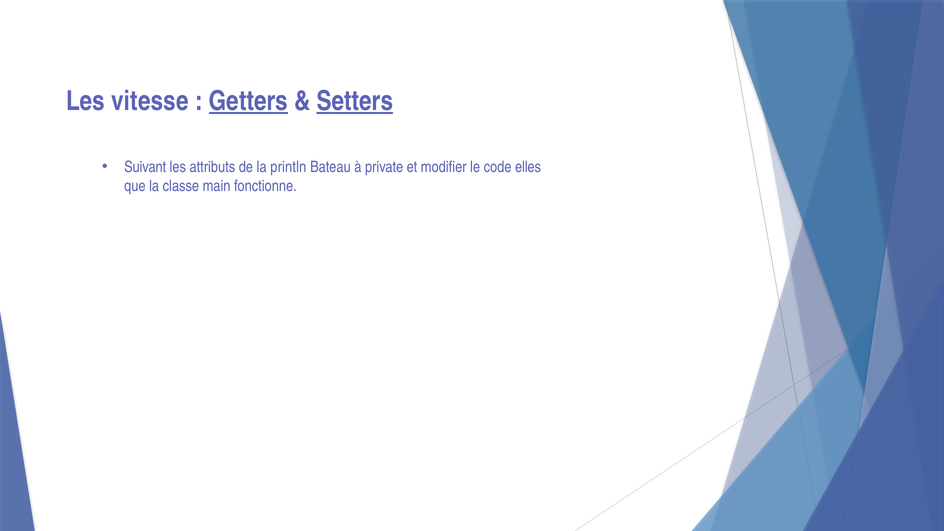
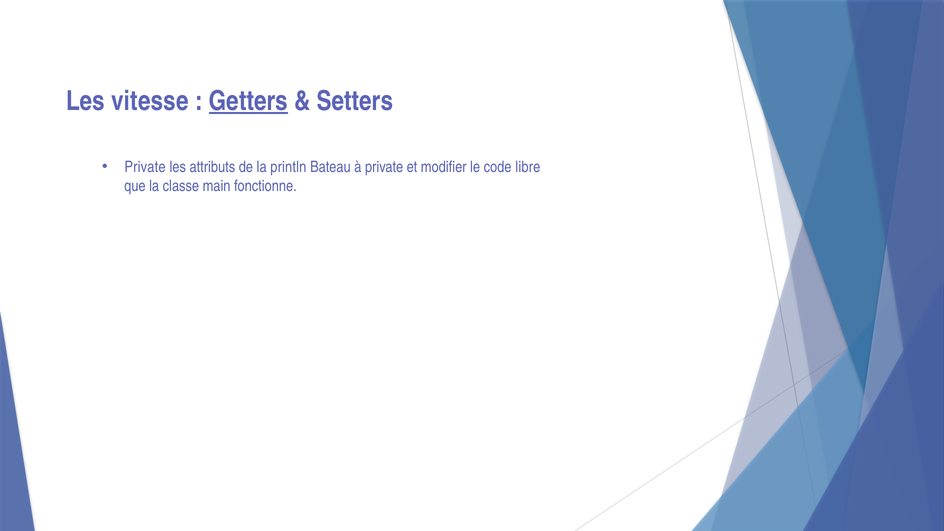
Setters underline: present -> none (355, 101)
Suivant: Suivant -> Private (145, 167)
elles: elles -> libre (528, 167)
